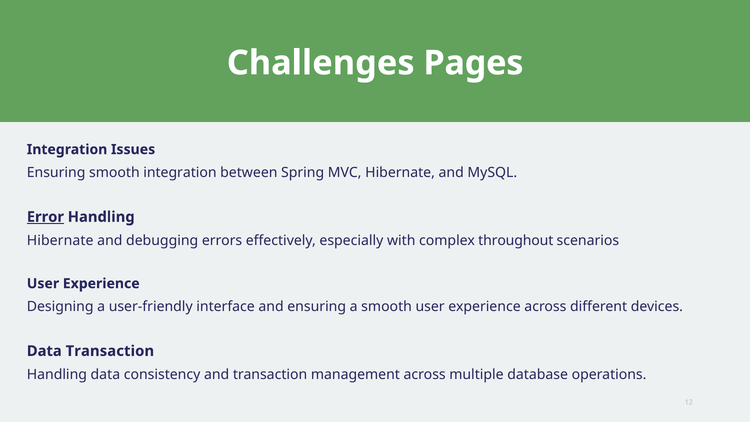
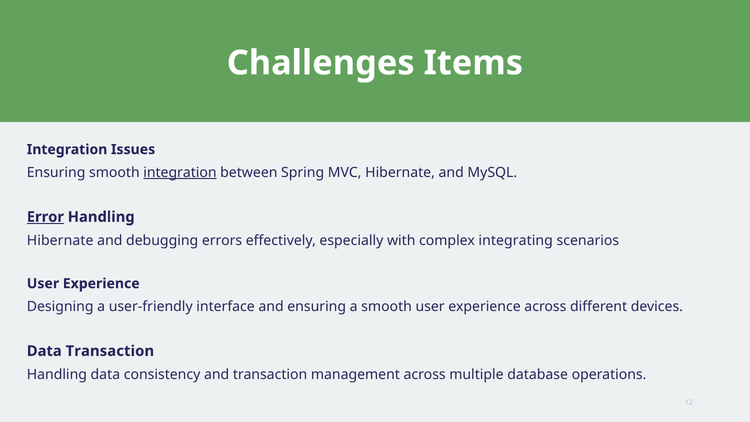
Pages: Pages -> Items (473, 63)
integration underline: none -> present (180, 172)
throughout: throughout -> integrating (516, 240)
